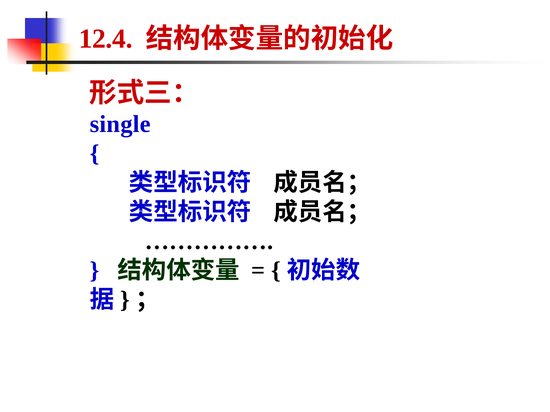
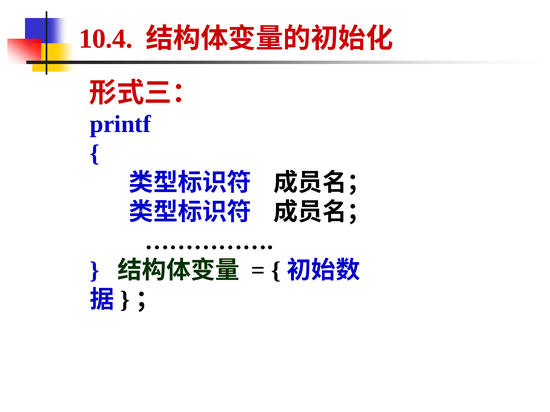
12.4: 12.4 -> 10.4 (106, 39)
single: single -> printf (120, 124)
